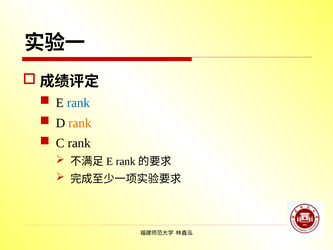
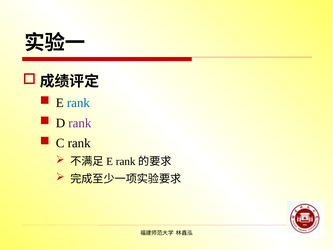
rank colour: orange -> purple (80, 123)
